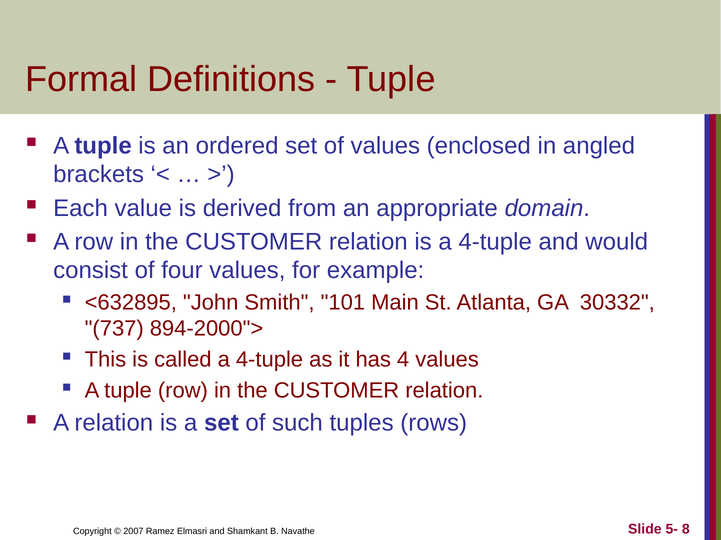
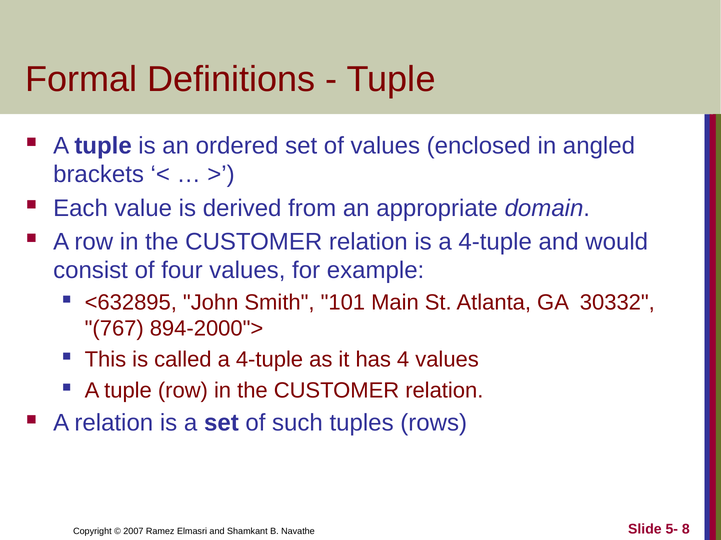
737: 737 -> 767 (114, 329)
